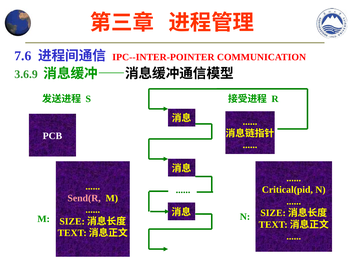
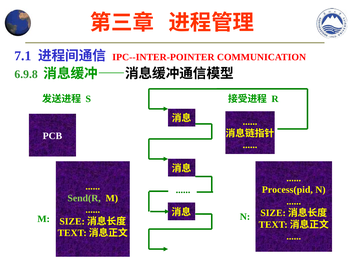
7.6: 7.6 -> 7.1 (23, 56)
3.6.9: 3.6.9 -> 6.9.8 (26, 75)
Critical(pid: Critical(pid -> Process(pid (287, 190)
Send(R colour: pink -> light green (84, 198)
